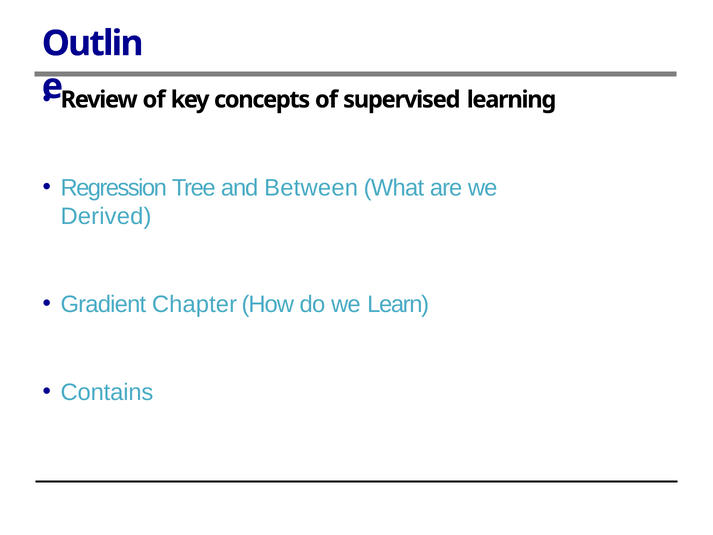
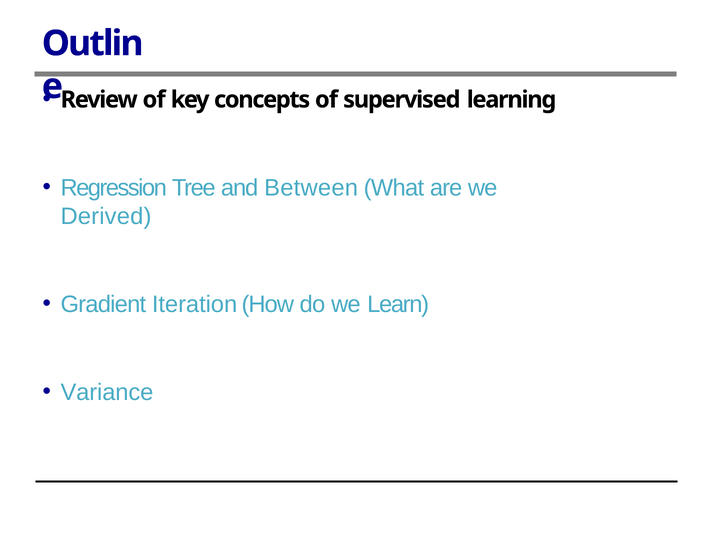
Chapter: Chapter -> Iteration (195, 304)
Contains: Contains -> Variance (107, 392)
